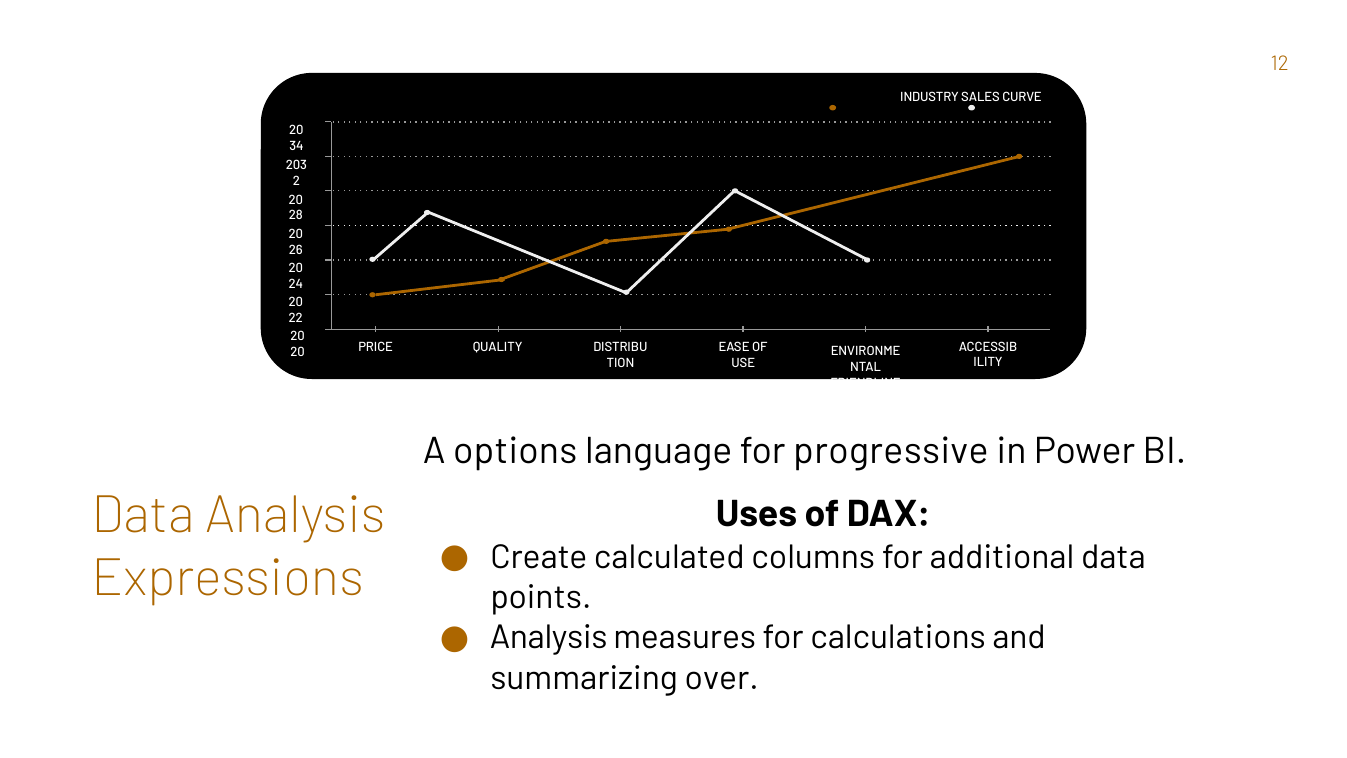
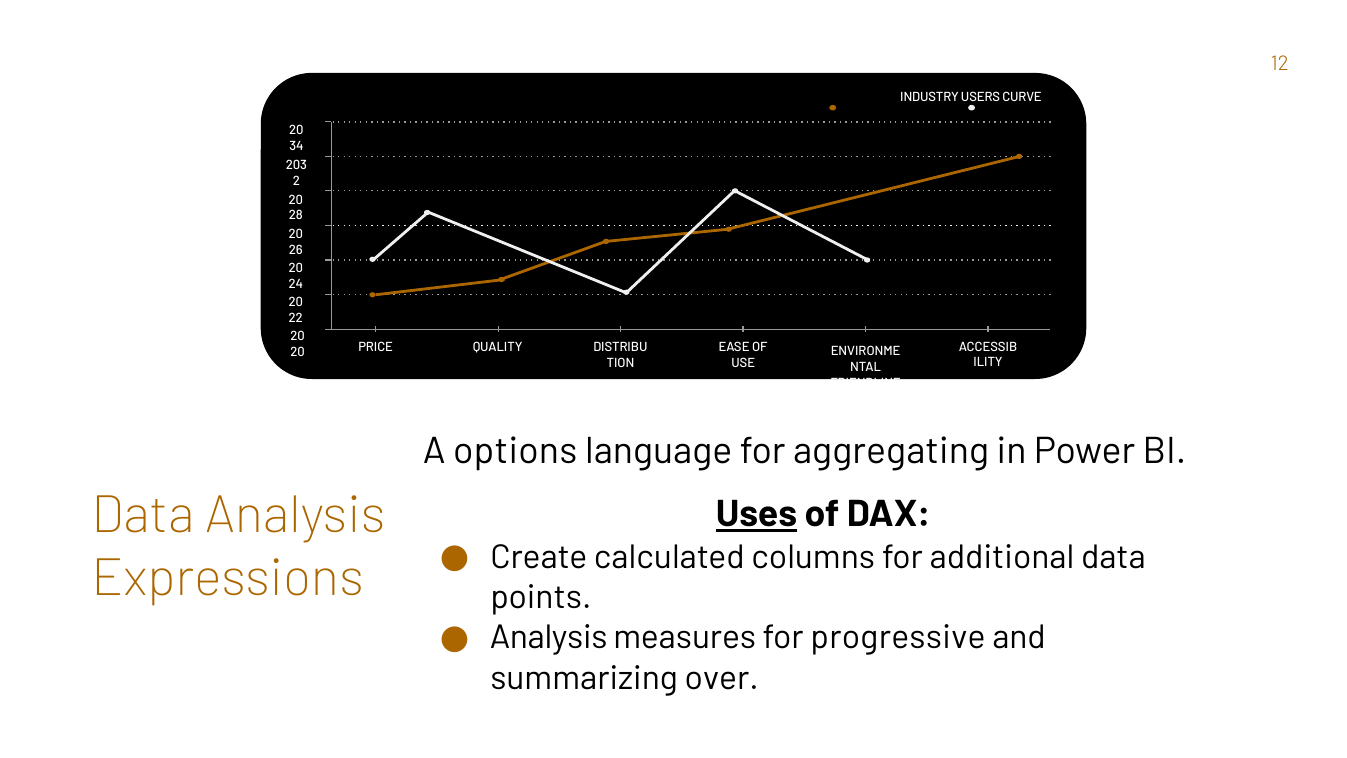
SALES: SALES -> USERS (981, 97)
progressive: progressive -> aggregating (891, 451)
Uses underline: none -> present (756, 514)
calculations: calculations -> progressive (898, 638)
